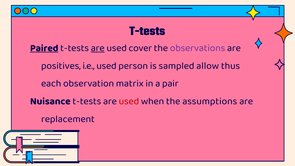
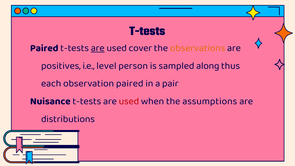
Paired underline: present -> none (44, 48)
observations colour: purple -> orange (198, 48)
i.e used: used -> level (106, 66)
allow: allow -> along (208, 66)
observation matrix: matrix -> paired (130, 83)
replacement: replacement -> distributions (68, 119)
